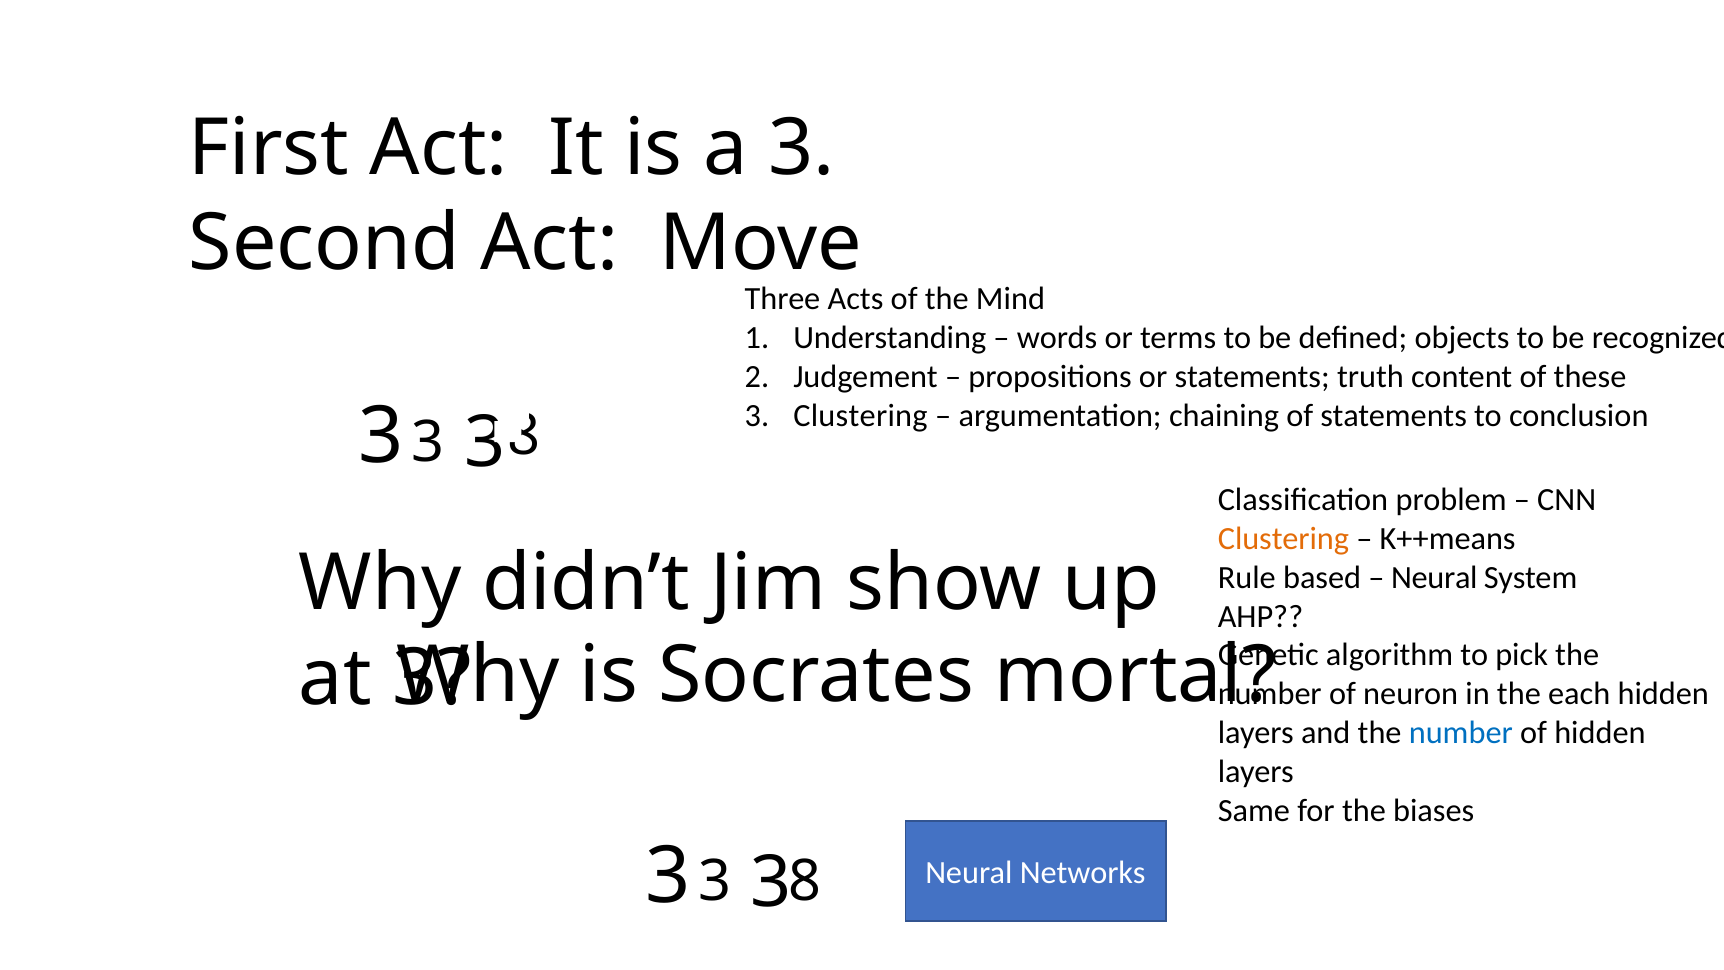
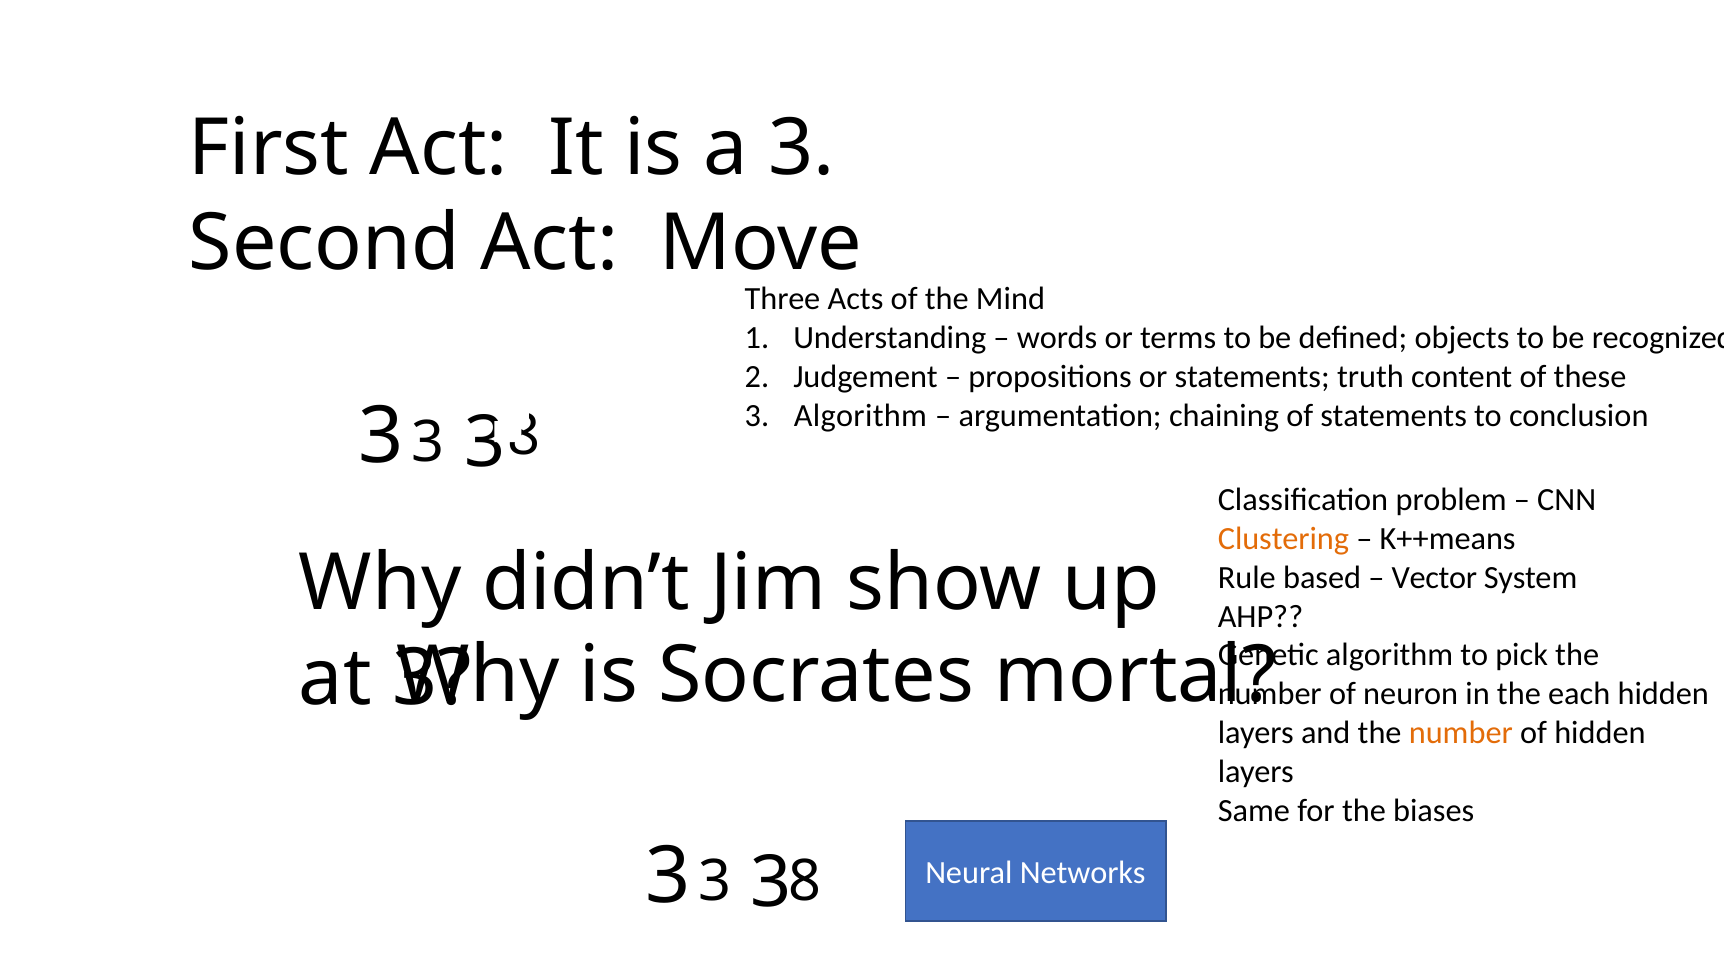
3 Clustering: Clustering -> Algorithm (860, 415)
Neural: Neural -> Vector (1434, 577)
number colour: blue -> orange (1461, 733)
